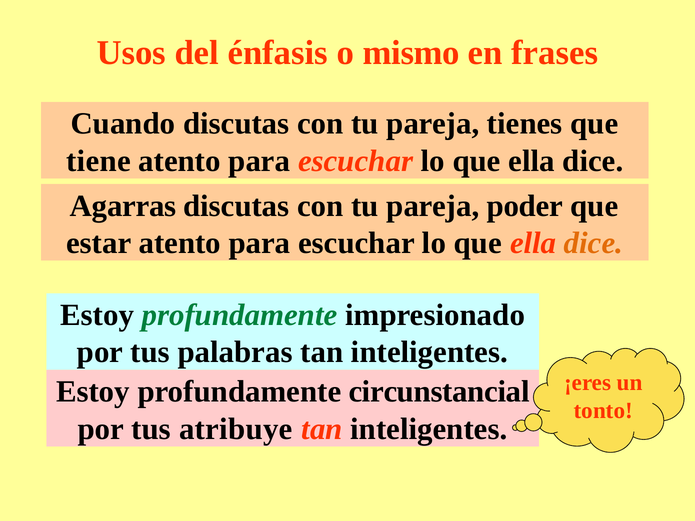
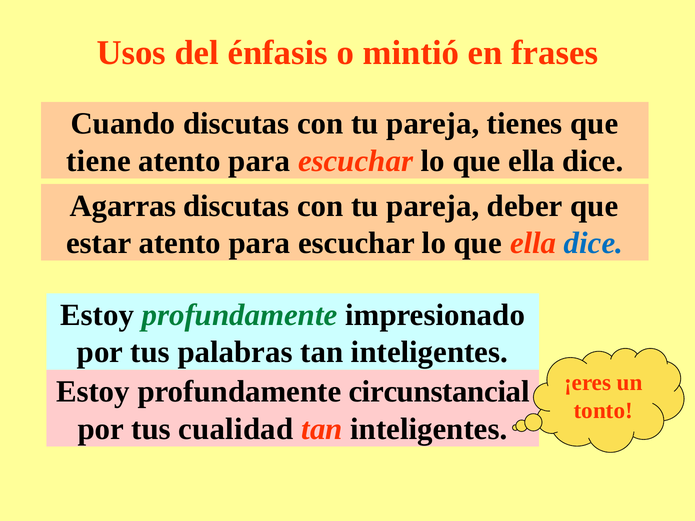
mismo: mismo -> mintió (411, 53)
poder: poder -> deber (525, 206)
dice colour: orange -> blue (594, 243)
atribuye: atribuye -> cualidad (236, 429)
